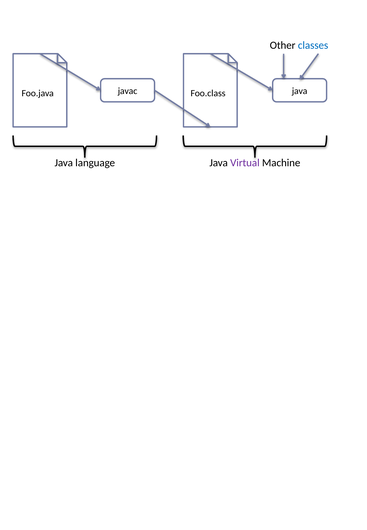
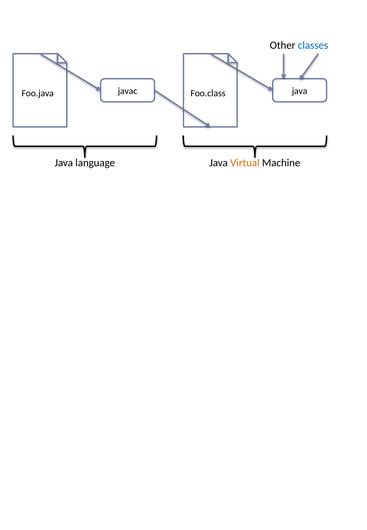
Virtual colour: purple -> orange (245, 163)
